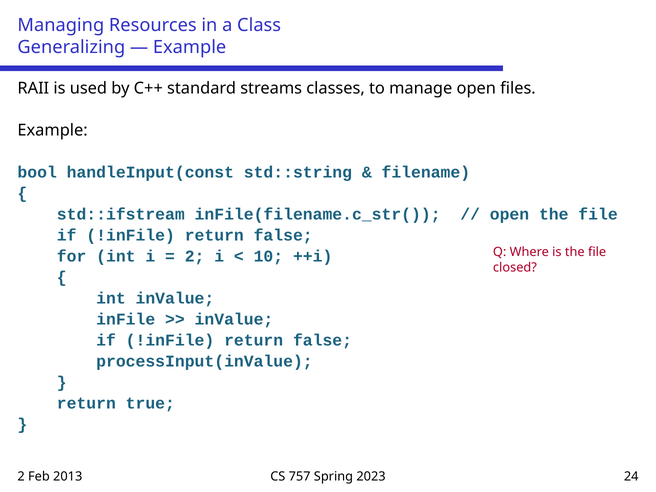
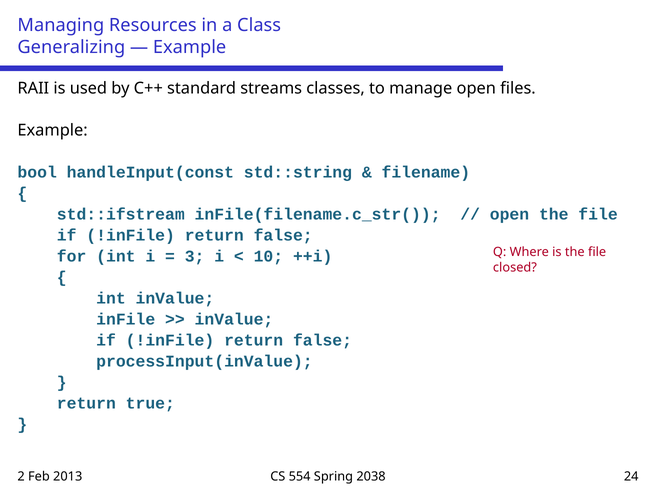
2: 2 -> 3 (195, 256)
757: 757 -> 554 (300, 477)
2023: 2023 -> 2038 (371, 477)
